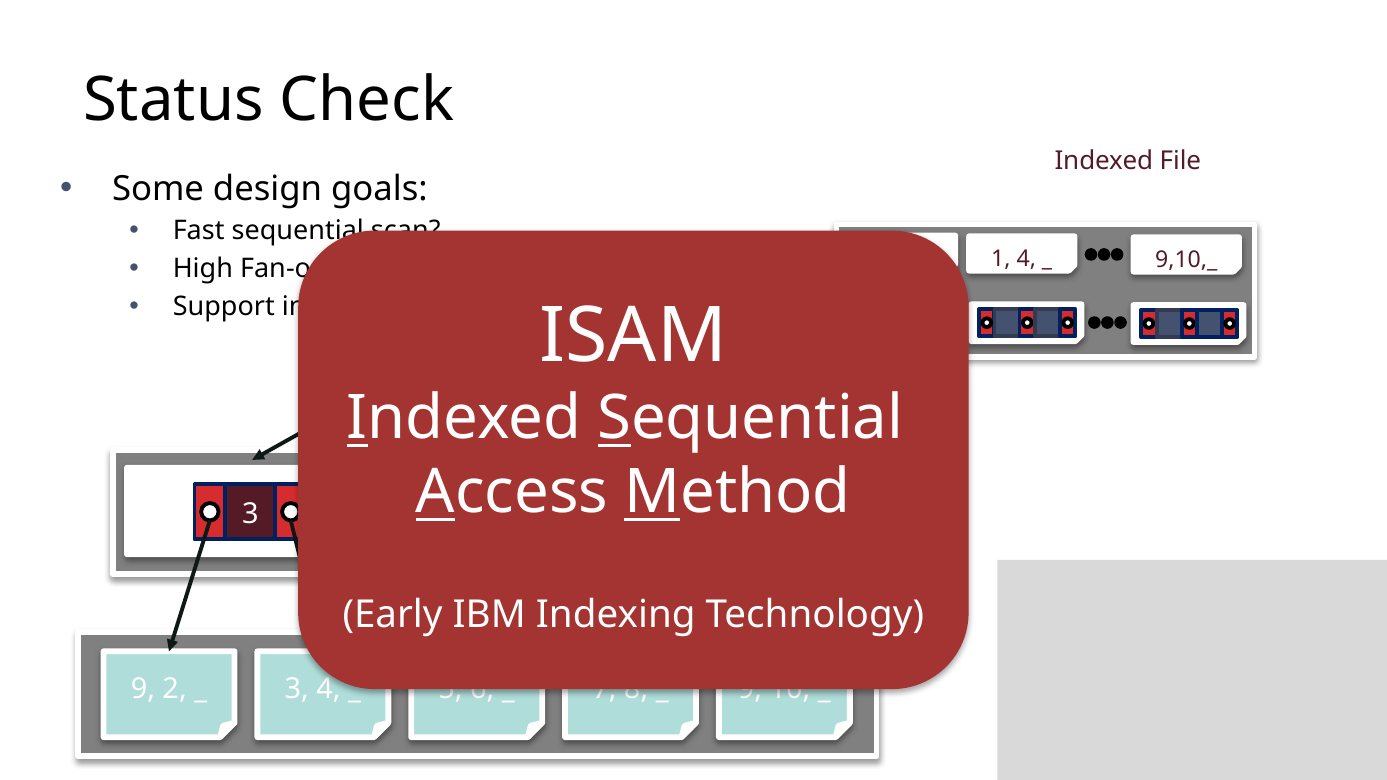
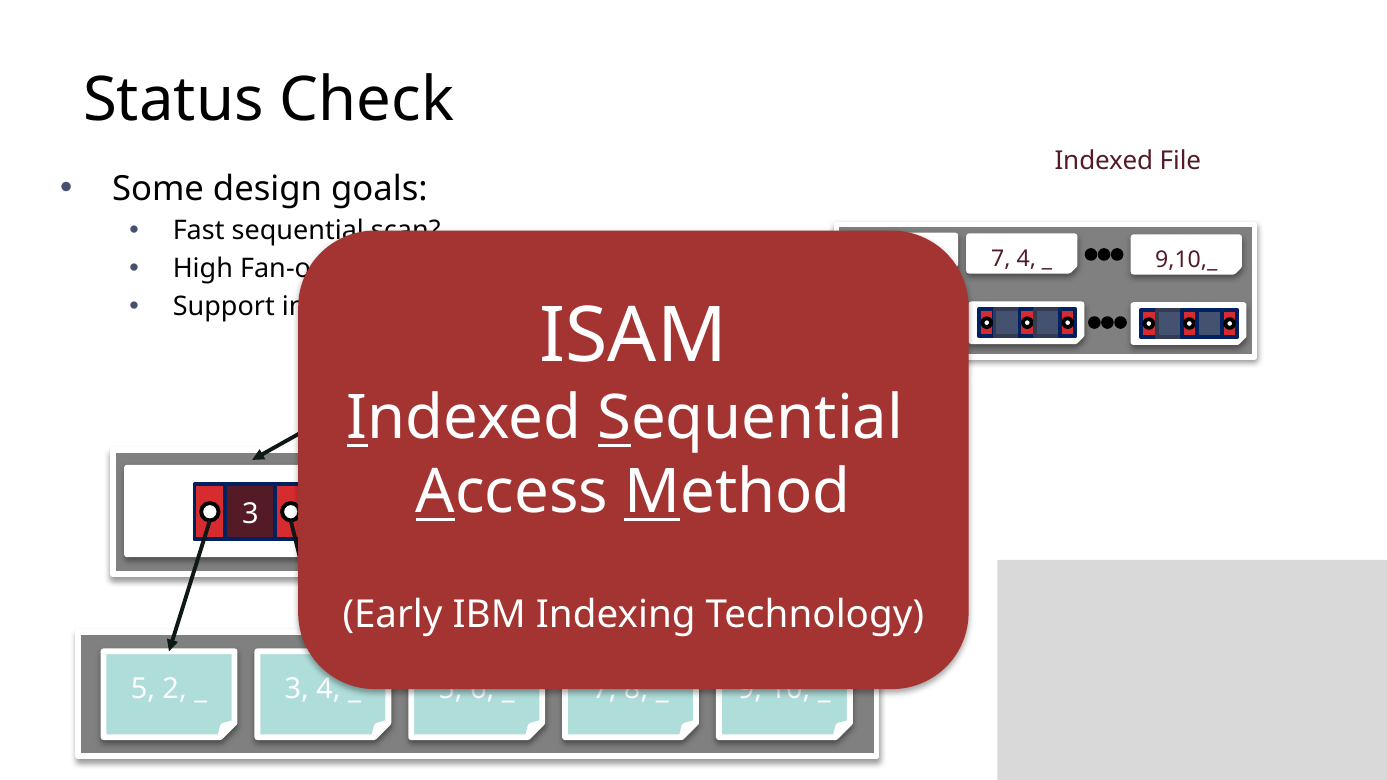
1: 1 -> 7 (1001, 259)
9: 9 -> 5 (143, 689)
